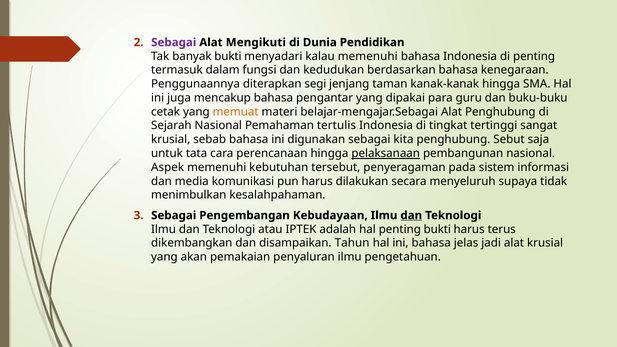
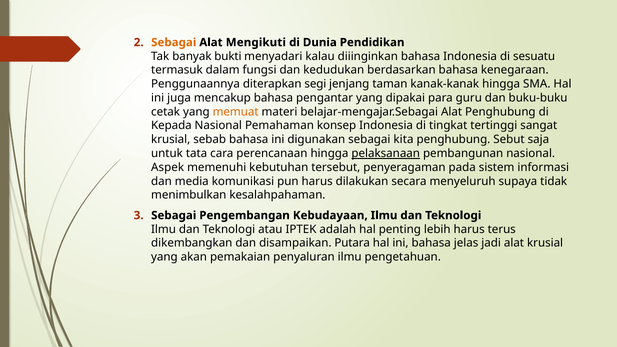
Sebagai colour: purple -> orange (174, 42)
kalau memenuhi: memenuhi -> diiinginkan (368, 56)
di penting: penting -> sesuatu (534, 56)
Sejarah: Sejarah -> Kepada (171, 126)
tertulis: tertulis -> konsep (337, 126)
dan underline: present -> none (411, 215)
penting bukti: bukti -> lebih (437, 229)
Tahun: Tahun -> Putara (352, 243)
